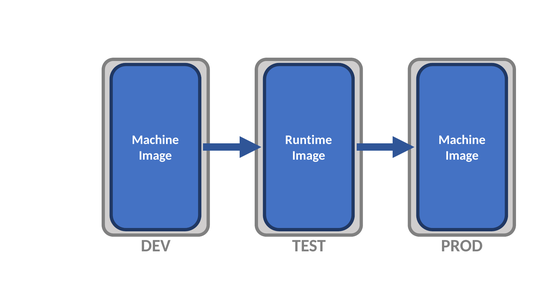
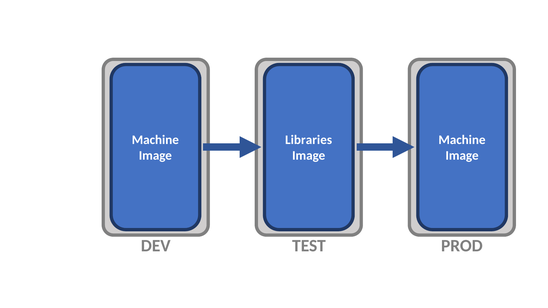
Runtime: Runtime -> Libraries (309, 140)
